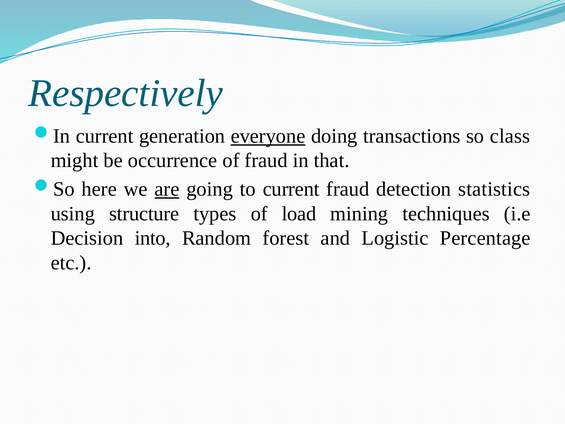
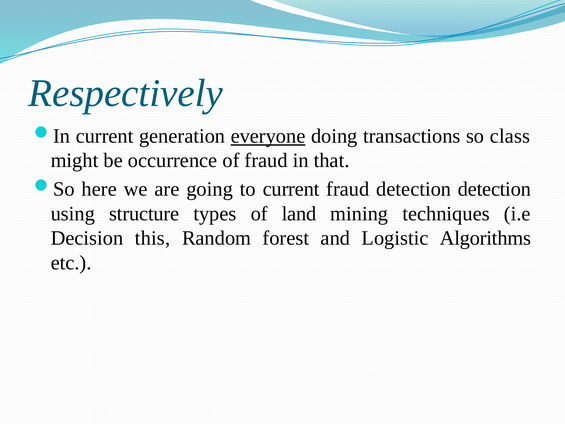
are underline: present -> none (167, 189)
detection statistics: statistics -> detection (494, 189)
load: load -> land (299, 214)
into: into -> this (153, 238)
Percentage: Percentage -> Algorithms (485, 238)
